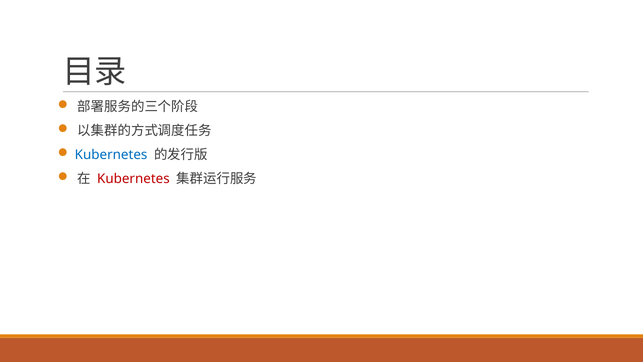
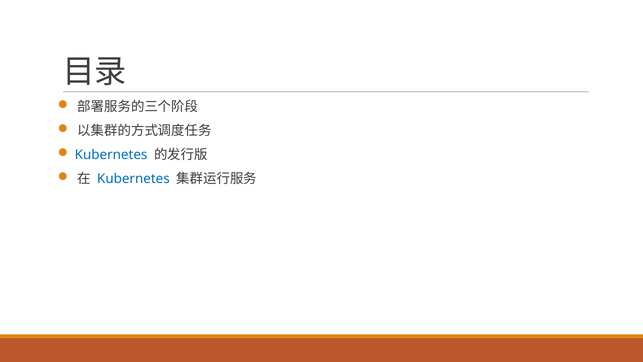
Kubernetes colour: red -> blue (133, 178)
